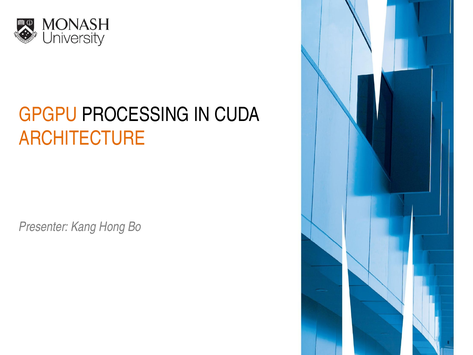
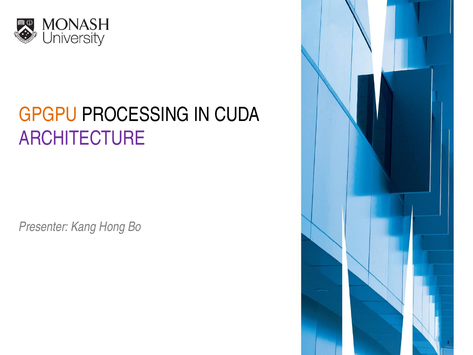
ARCHITECTURE colour: orange -> purple (82, 138)
